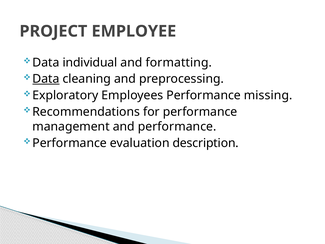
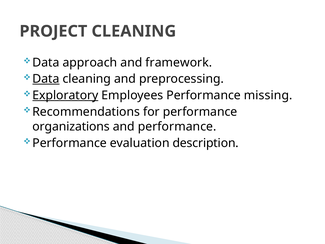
PROJECT EMPLOYEE: EMPLOYEE -> CLEANING (134, 31)
individual: individual -> approach (90, 62)
formatting: formatting -> framework (179, 62)
Exploratory underline: none -> present (65, 95)
management: management -> organizations (71, 126)
